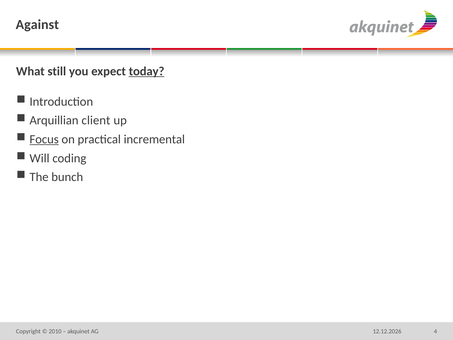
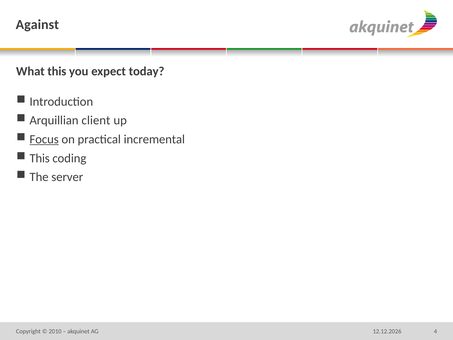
What still: still -> this (57, 71)
today underline: present -> none (147, 71)
Will: Will -> This (40, 158)
bunch: bunch -> server (67, 177)
